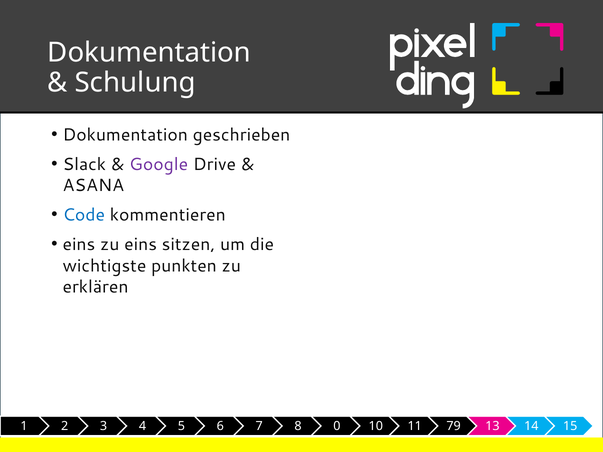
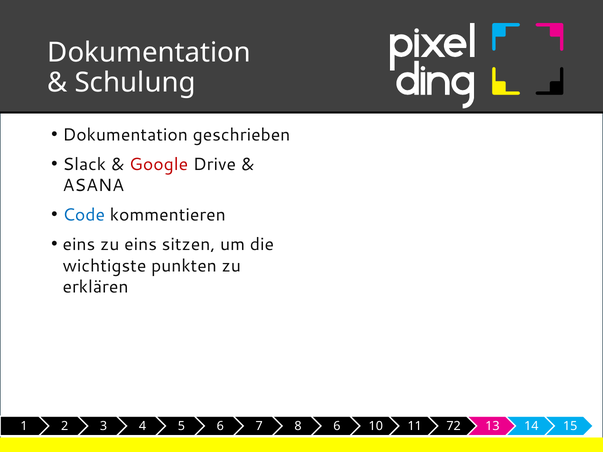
Google colour: purple -> red (159, 165)
8 0: 0 -> 6 (337, 426)
79: 79 -> 72 (454, 426)
